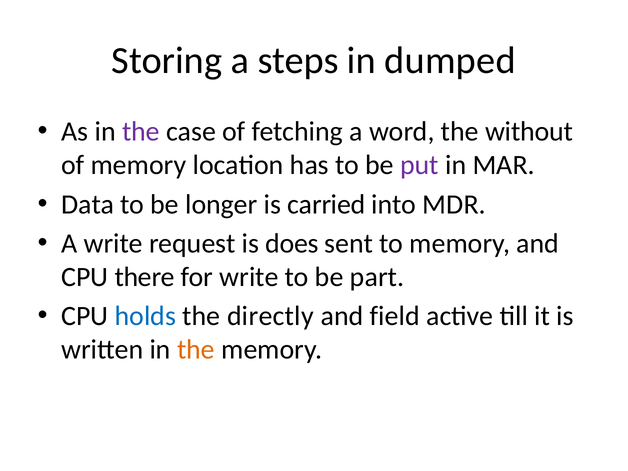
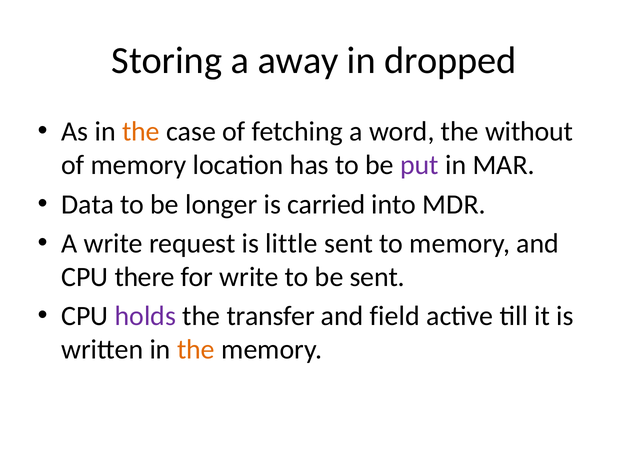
steps: steps -> away (298, 61)
dumped: dumped -> dropped (450, 61)
the colour: purple -> orange (141, 132)
does: does -> little (292, 243)
be part: part -> sent (377, 277)
holds colour: blue -> purple (145, 316)
directly: directly -> transfer (271, 316)
